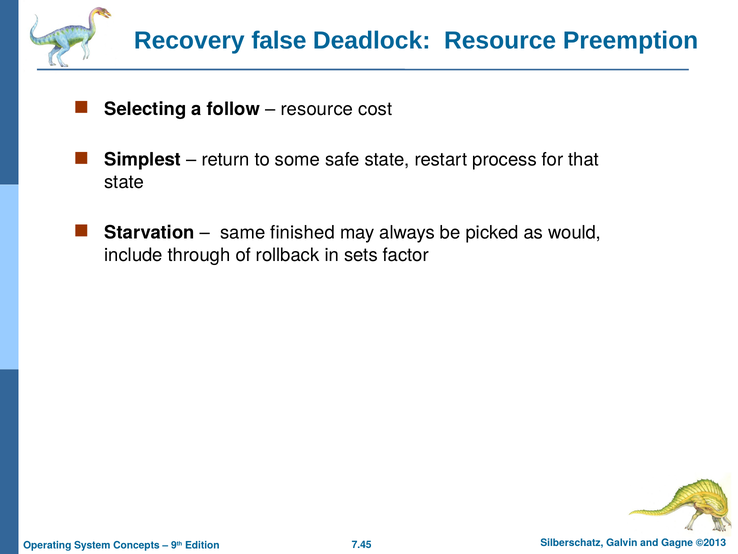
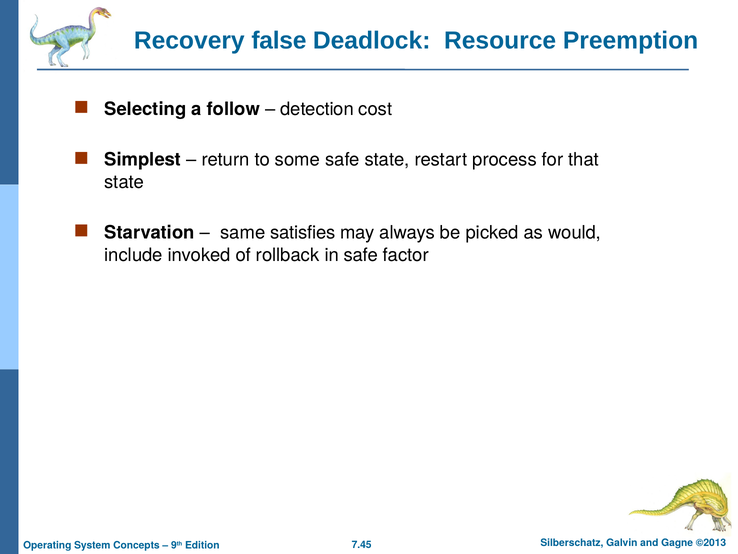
resource: resource -> detection (317, 109)
finished: finished -> satisfies (303, 233)
through: through -> invoked (199, 255)
in sets: sets -> safe (361, 255)
